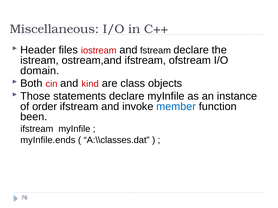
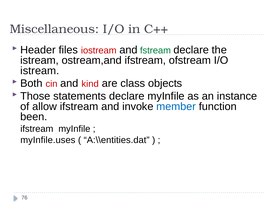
fstream colour: black -> green (155, 51)
domain: domain -> istream (40, 71)
order: order -> allow (45, 107)
myInfile.ends: myInfile.ends -> myInfile.uses (48, 140)
A:\\classes.dat: A:\\classes.dat -> A:\\entities.dat (117, 140)
